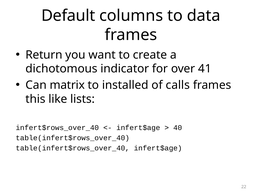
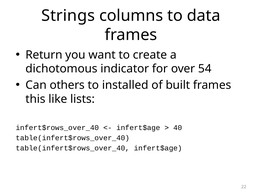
Default: Default -> Strings (68, 16)
41: 41 -> 54 (205, 69)
matrix: matrix -> others (67, 85)
calls: calls -> built (178, 85)
